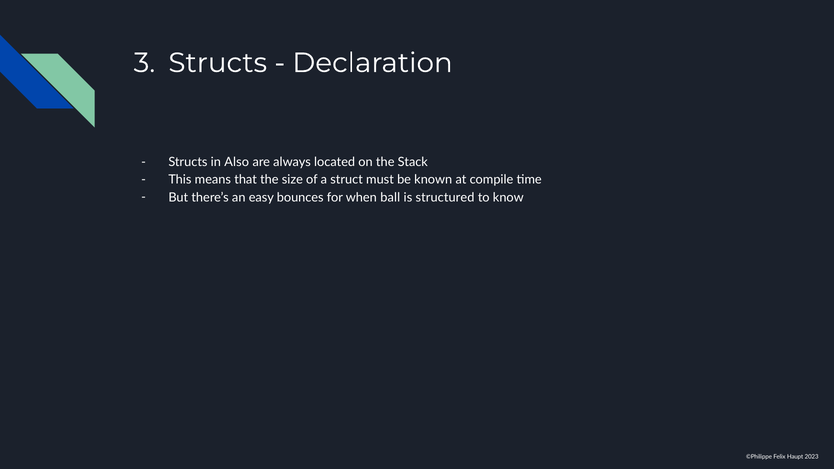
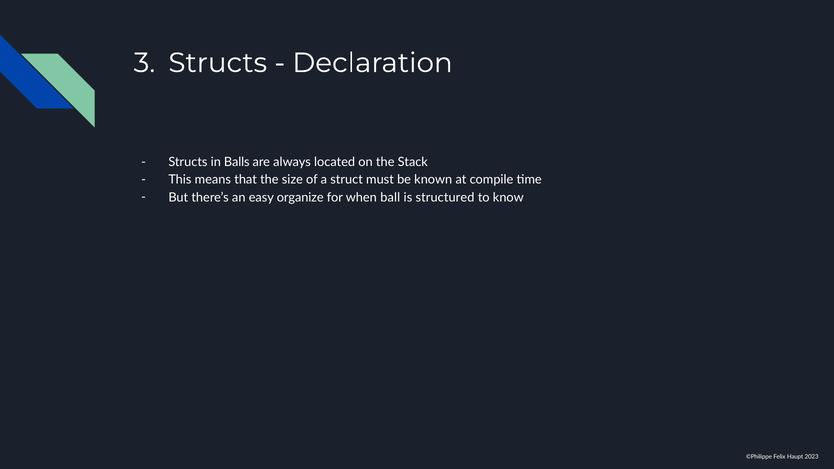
Also: Also -> Balls (237, 162)
bounces: bounces -> organize (300, 197)
